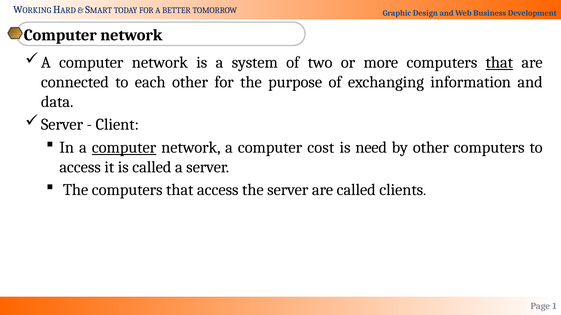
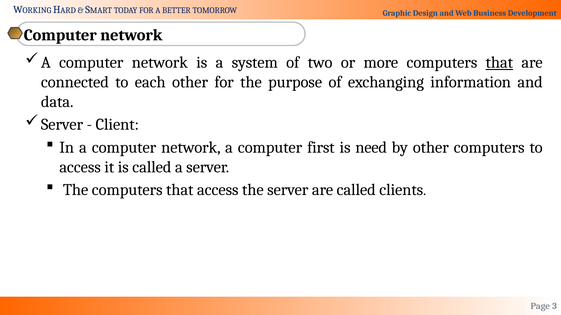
computer underline: present -> none (124, 148)
cost: cost -> first (321, 148)
1: 1 -> 3 (555, 307)
